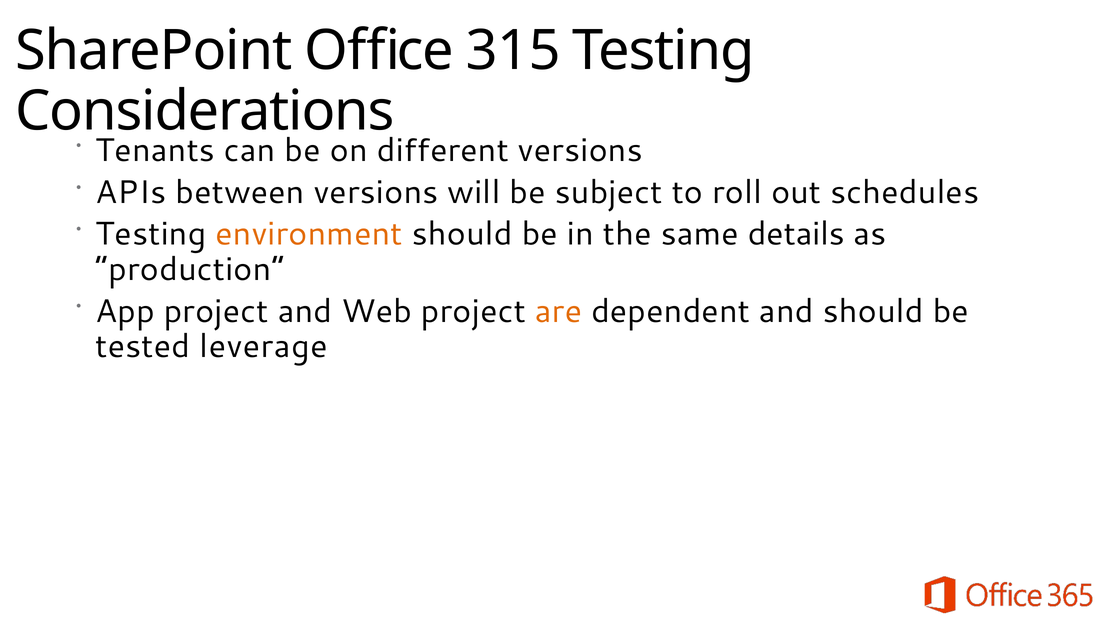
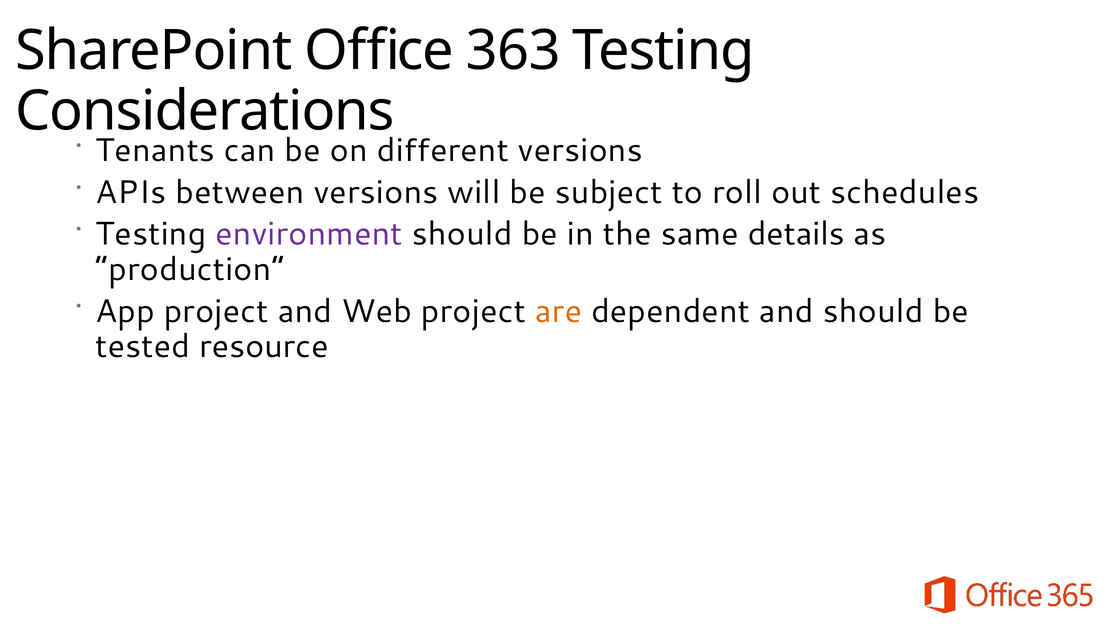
315: 315 -> 363 (513, 51)
environment colour: orange -> purple (309, 234)
leverage: leverage -> resource (264, 347)
